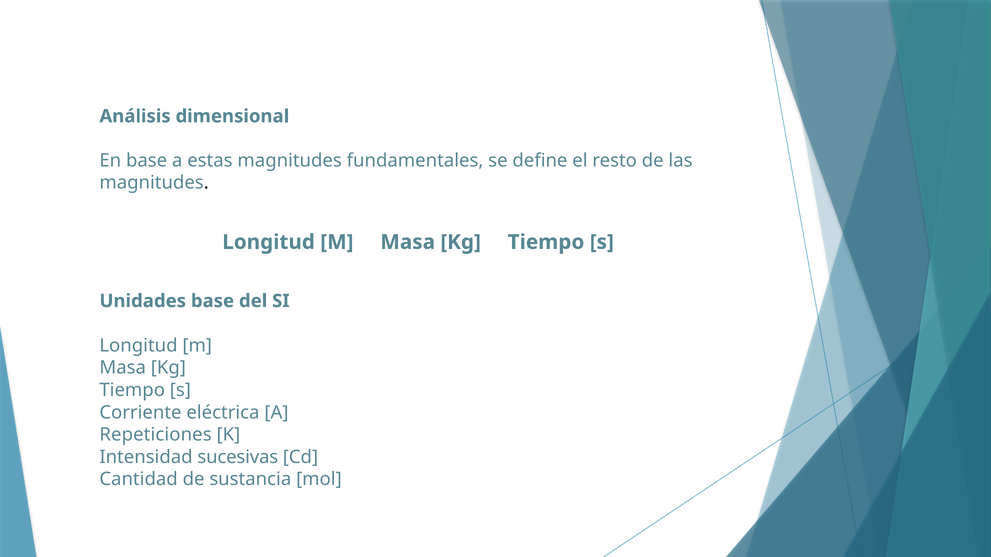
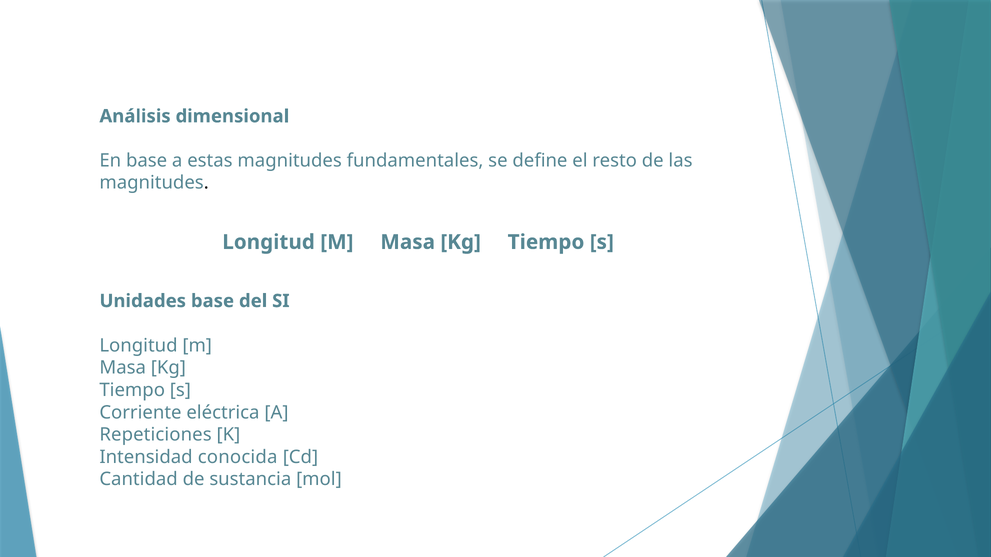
sucesivas: sucesivas -> conocida (238, 457)
